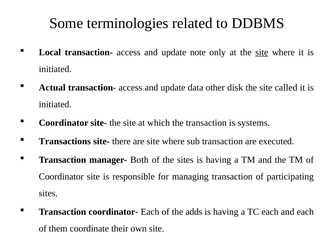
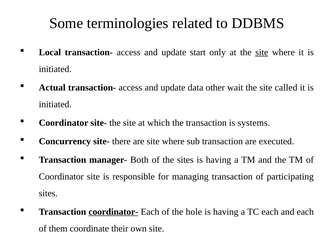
note: note -> start (198, 52)
disk: disk -> wait (235, 88)
Transactions: Transactions -> Concurrency (65, 142)
coordinator- underline: none -> present (113, 212)
adds: adds -> hole (194, 212)
